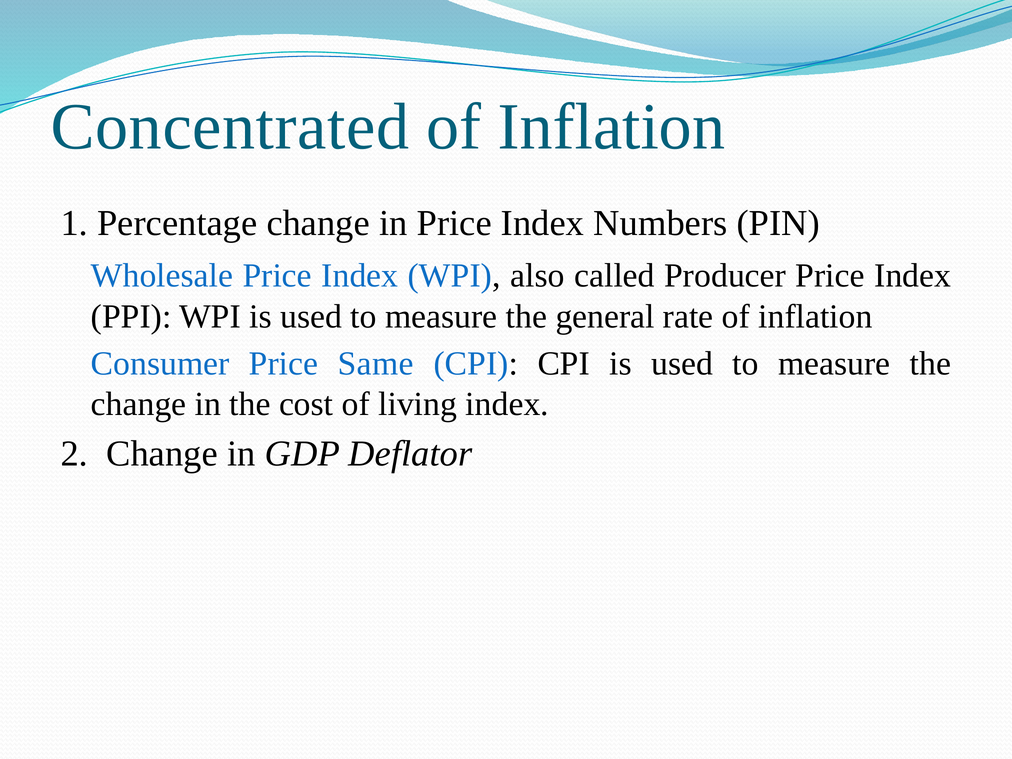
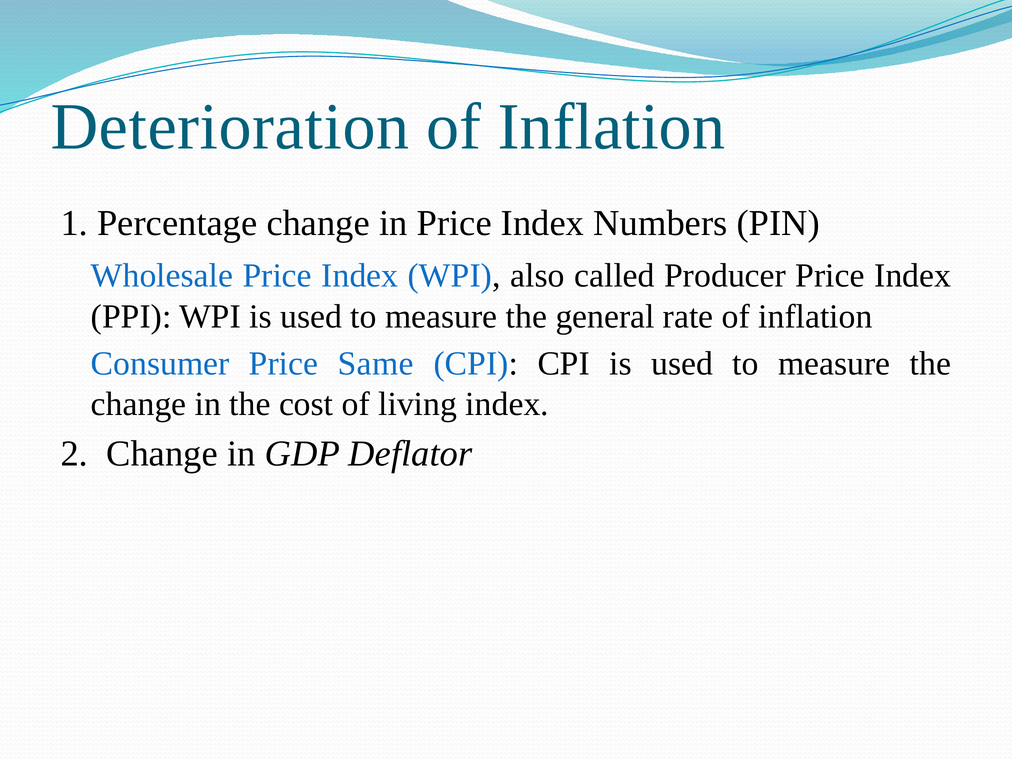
Concentrated: Concentrated -> Deterioration (230, 127)
